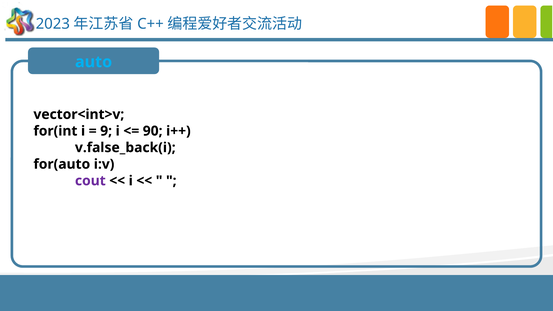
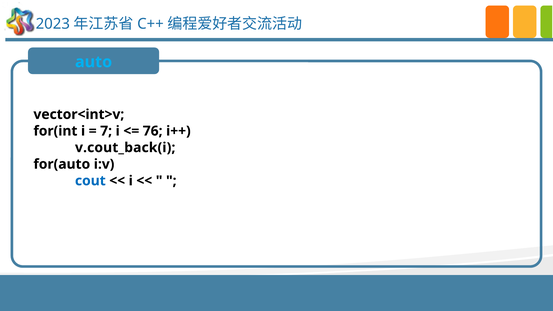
9: 9 -> 7 (106, 131)
90: 90 -> 76 (153, 131)
v.false_back(i: v.false_back(i -> v.cout_back(i (125, 148)
cout colour: purple -> blue (90, 181)
